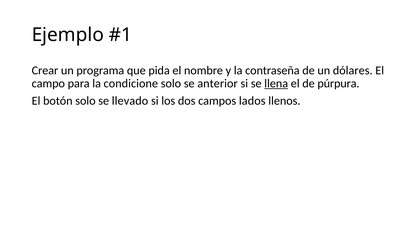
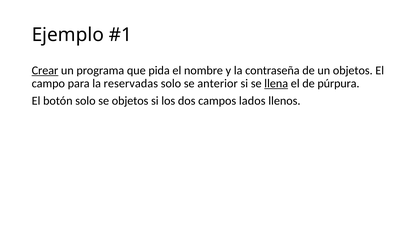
Crear underline: none -> present (45, 70)
un dólares: dólares -> objetos (353, 70)
condicione: condicione -> reservadas (131, 83)
se llevado: llevado -> objetos (130, 101)
